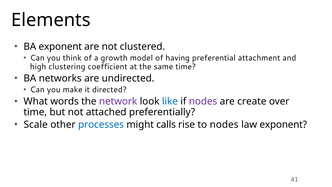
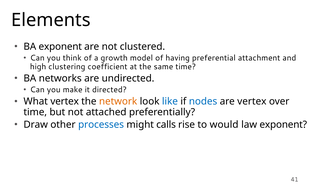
What words: words -> vertex (65, 101)
network colour: purple -> orange (118, 101)
nodes colour: purple -> blue (203, 101)
are create: create -> vertex (252, 101)
Scale: Scale -> Draw (36, 125)
to nodes: nodes -> would (224, 125)
